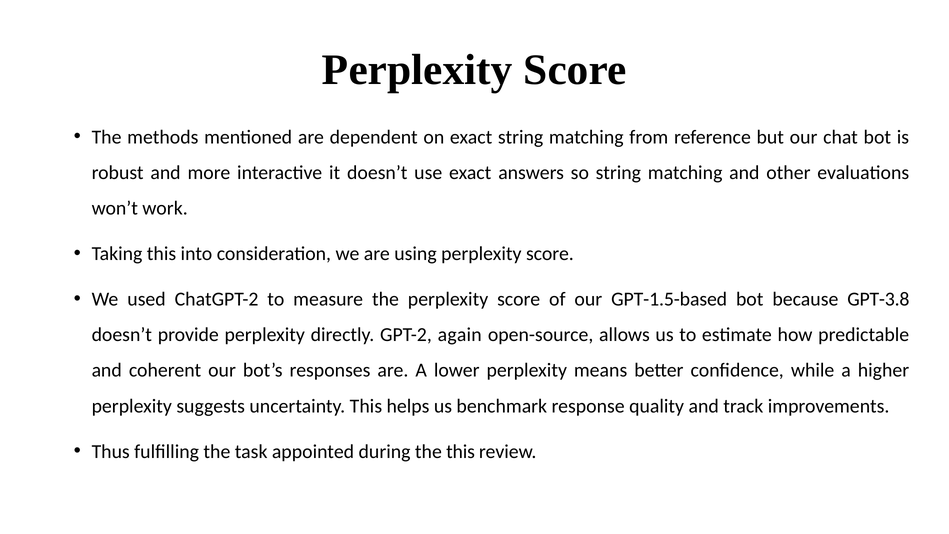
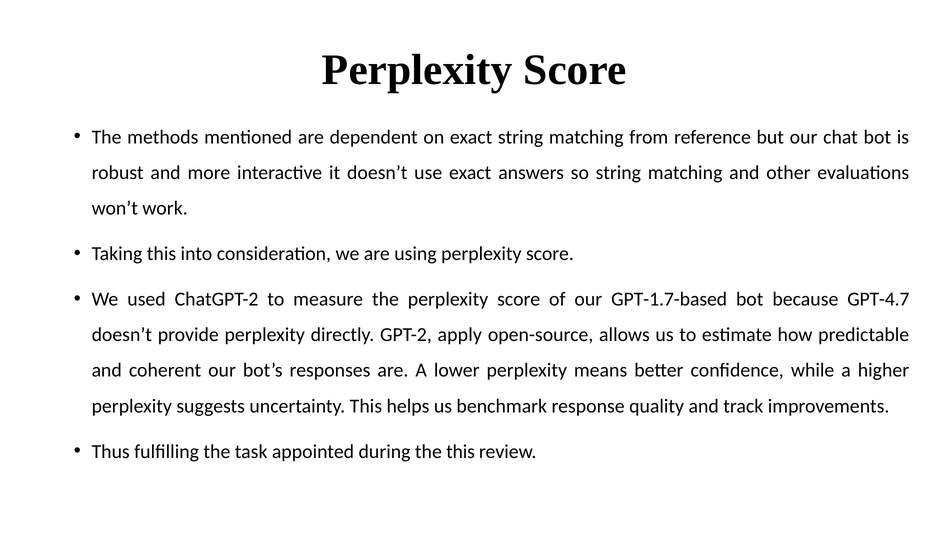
GPT-1.5-based: GPT-1.5-based -> GPT-1.7-based (669, 299)
GPT-3.8: GPT-3.8 -> GPT-4.7 (878, 299)
again: again -> apply (460, 335)
